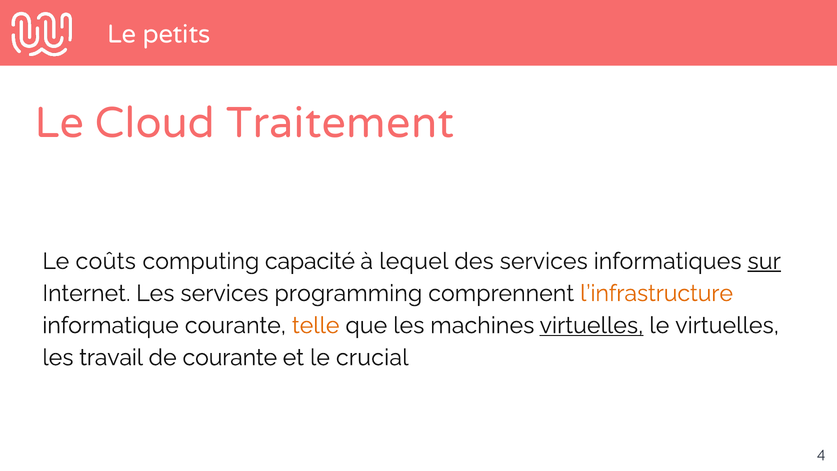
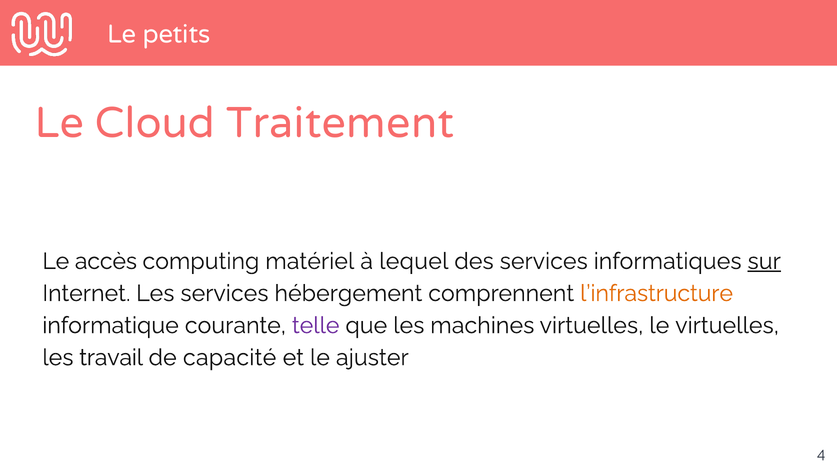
coûts: coûts -> accès (106, 261)
capacité: capacité -> matériel (310, 261)
programming: programming -> hébergement (348, 293)
telle colour: orange -> purple (316, 325)
virtuelles underline: present -> none (591, 325)
de courante: courante -> capacité (230, 357)
crucial: crucial -> ajuster (372, 357)
